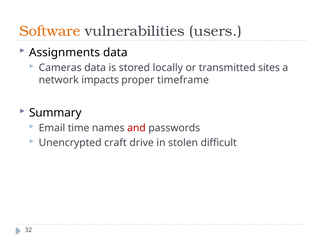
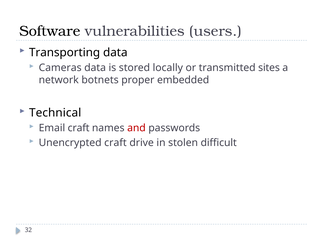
Software colour: orange -> black (50, 31)
Assignments: Assignments -> Transporting (65, 52)
impacts: impacts -> botnets (100, 80)
timeframe: timeframe -> embedded (183, 80)
Summary: Summary -> Technical (55, 113)
Email time: time -> craft (79, 128)
